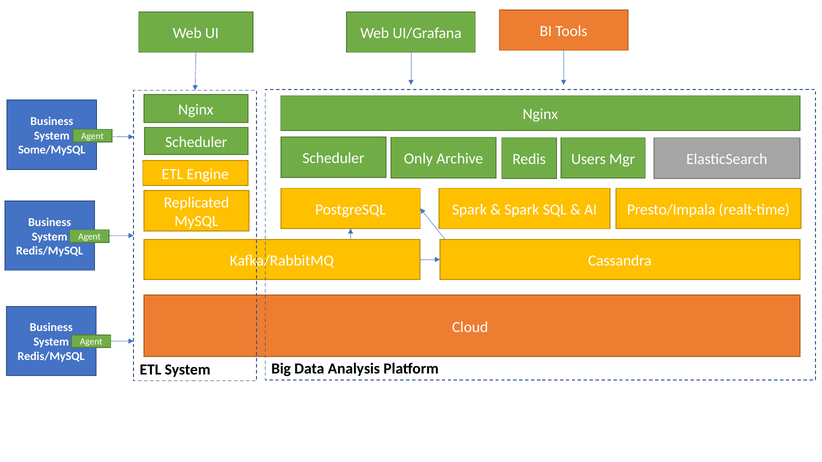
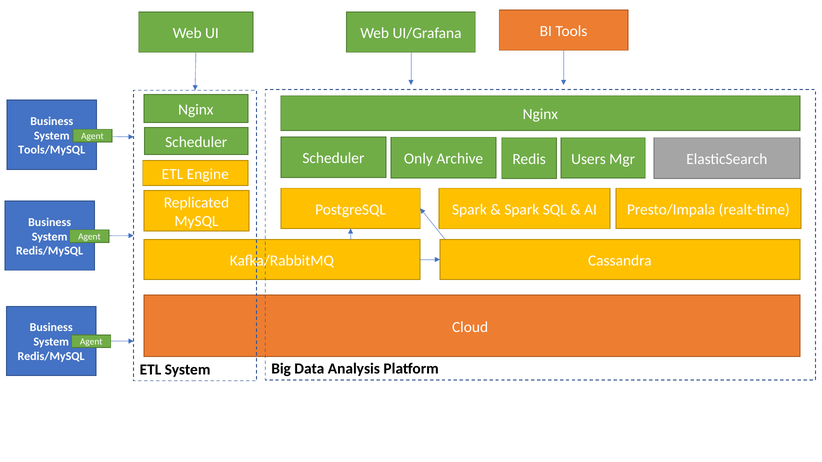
Some/MySQL: Some/MySQL -> Tools/MySQL (52, 150)
